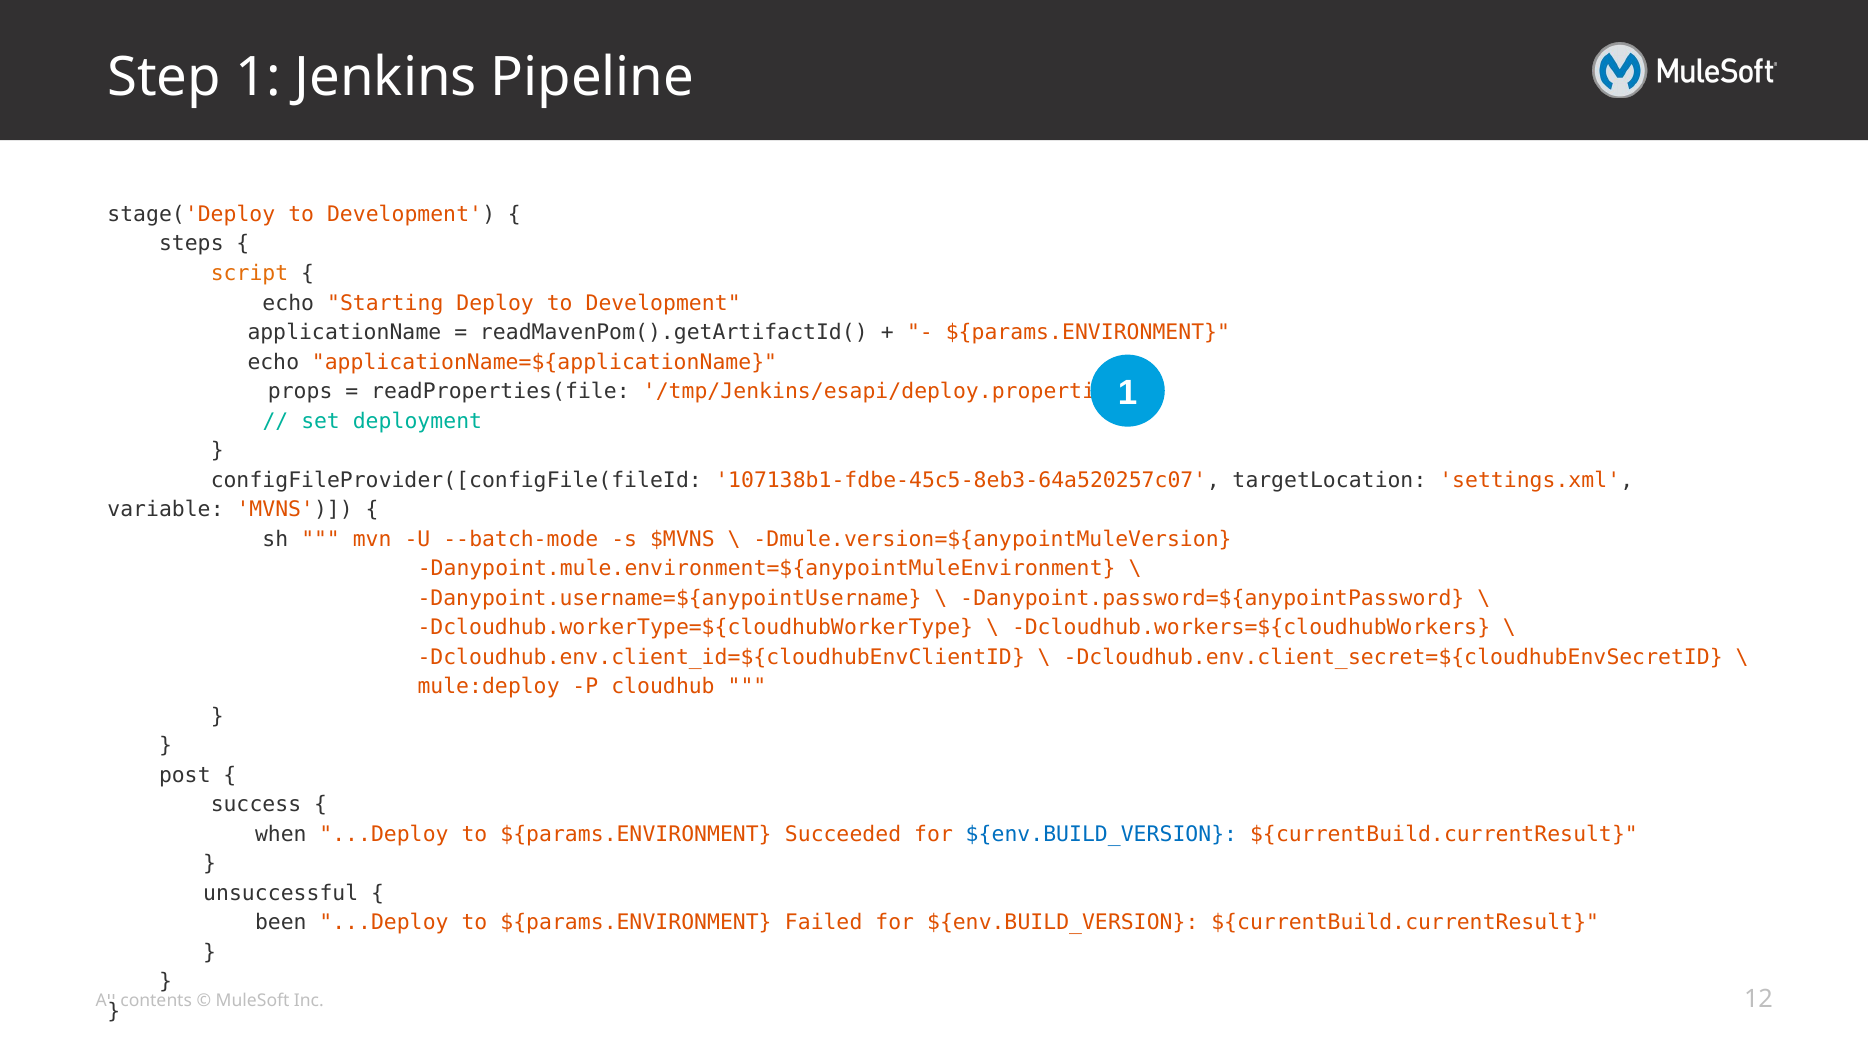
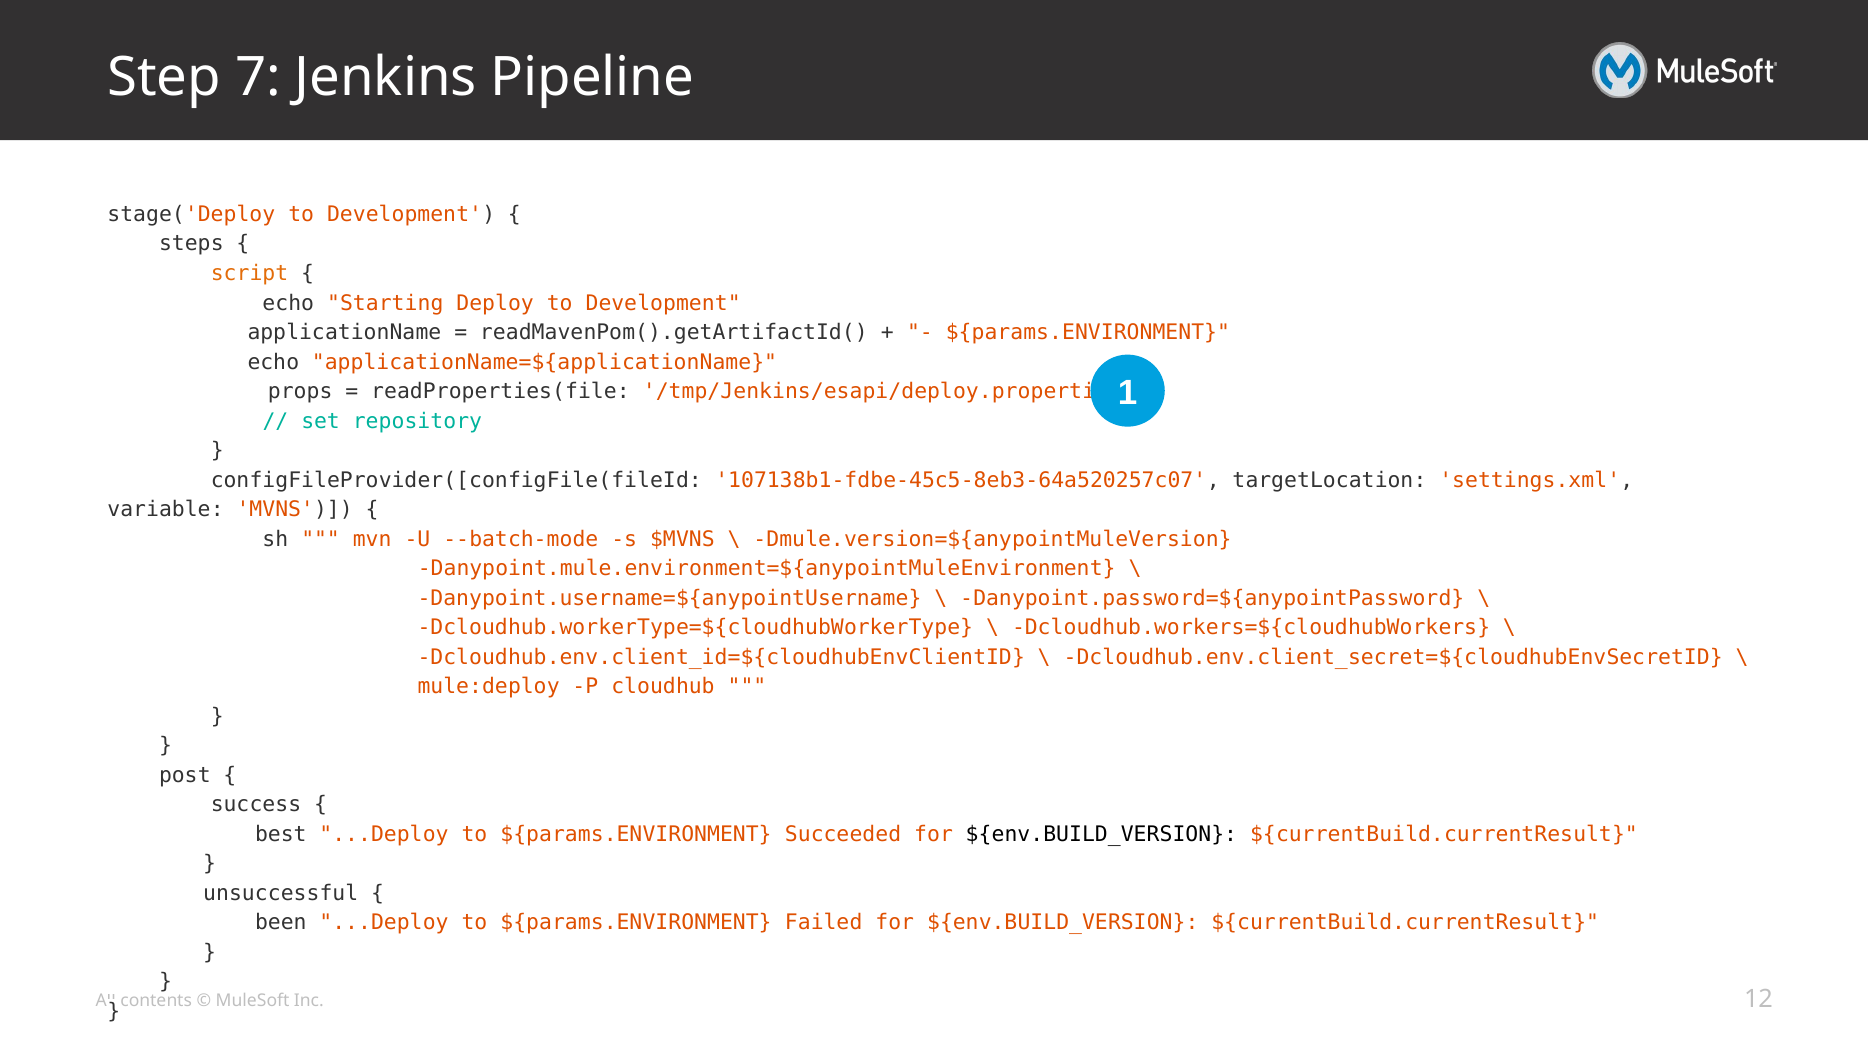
Step 1: 1 -> 7 (258, 78)
deployment: deployment -> repository (417, 421)
when: when -> best (281, 834)
${env.BUILD_VERSION colour: blue -> black (1101, 834)
